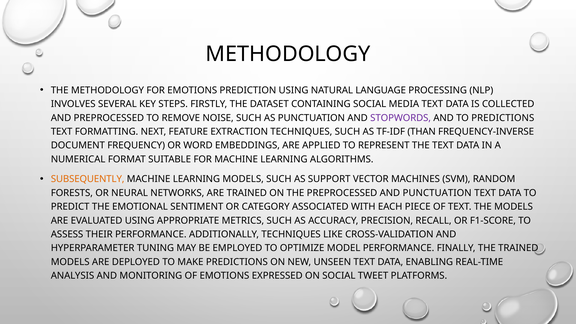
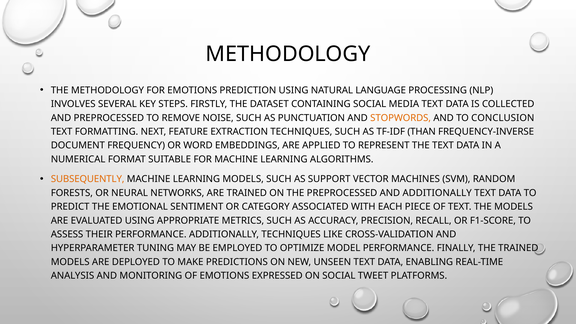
STOPWORDS colour: purple -> orange (401, 118)
TO PREDICTIONS: PREDICTIONS -> CONCLUSION (503, 118)
AND PUNCTUATION: PUNCTUATION -> ADDITIONALLY (437, 193)
